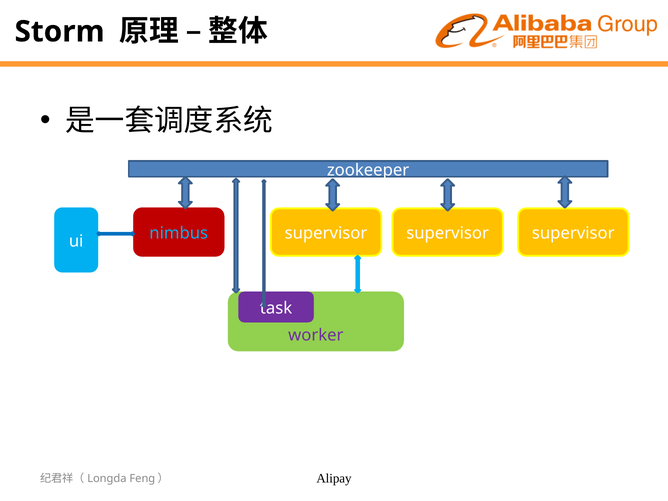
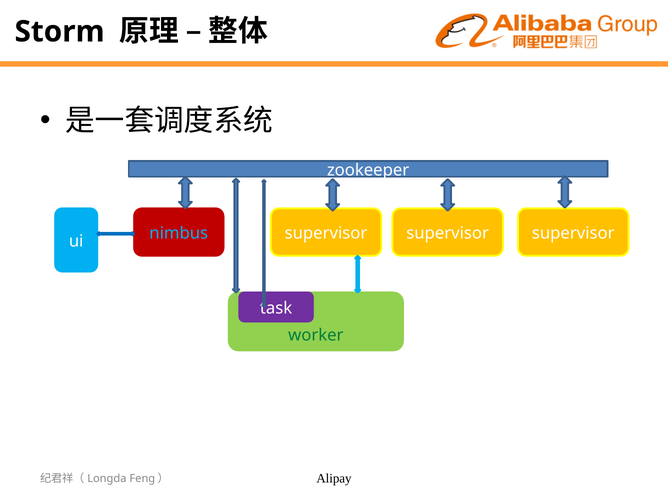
worker colour: purple -> green (316, 335)
